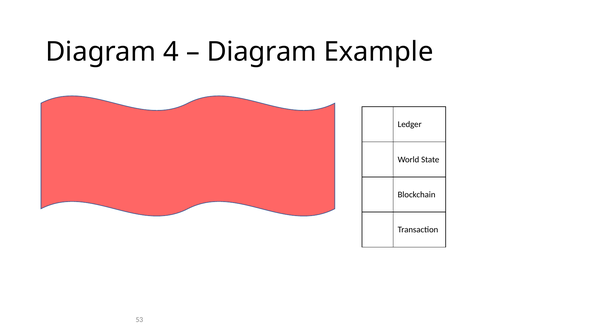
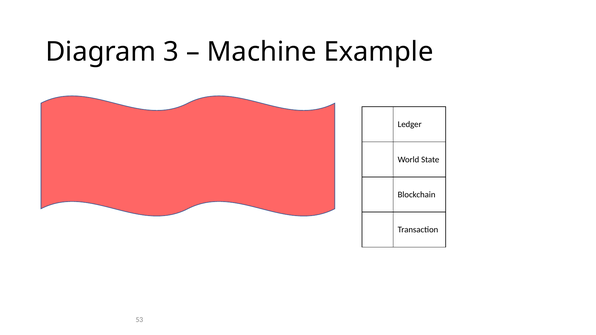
4: 4 -> 3 (171, 52)
Diagram: Diagram -> Machine (262, 52)
